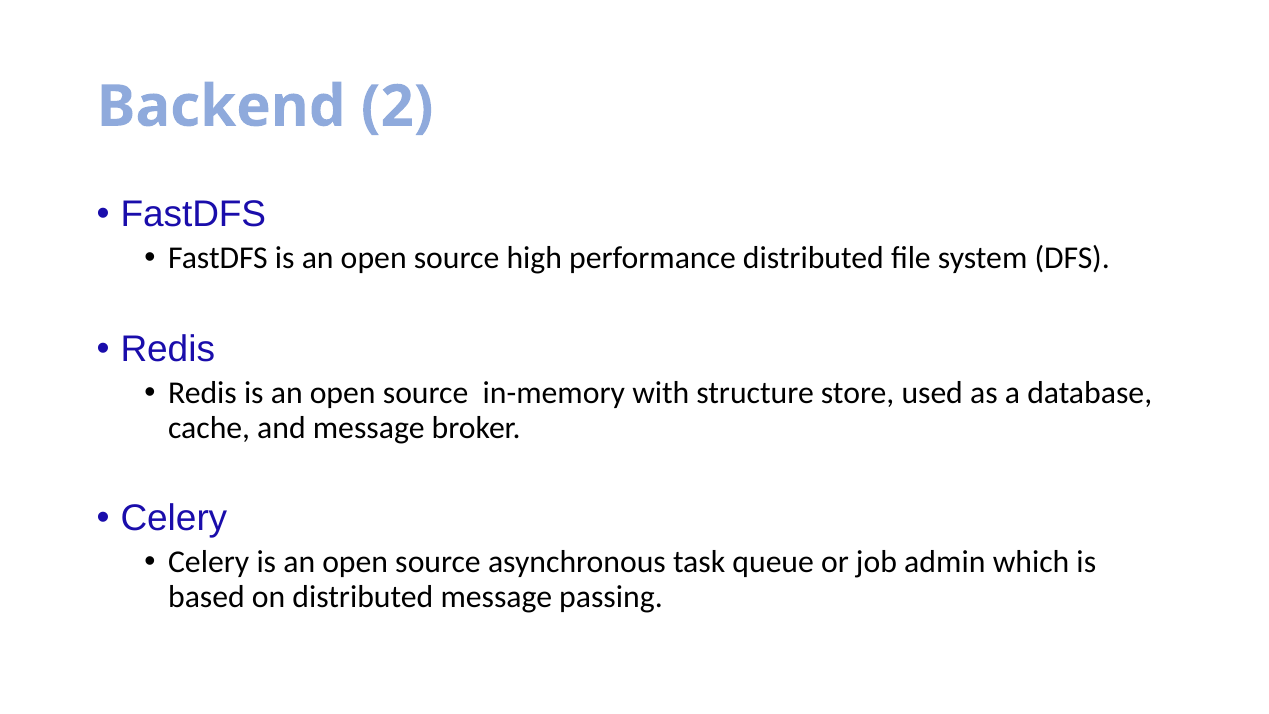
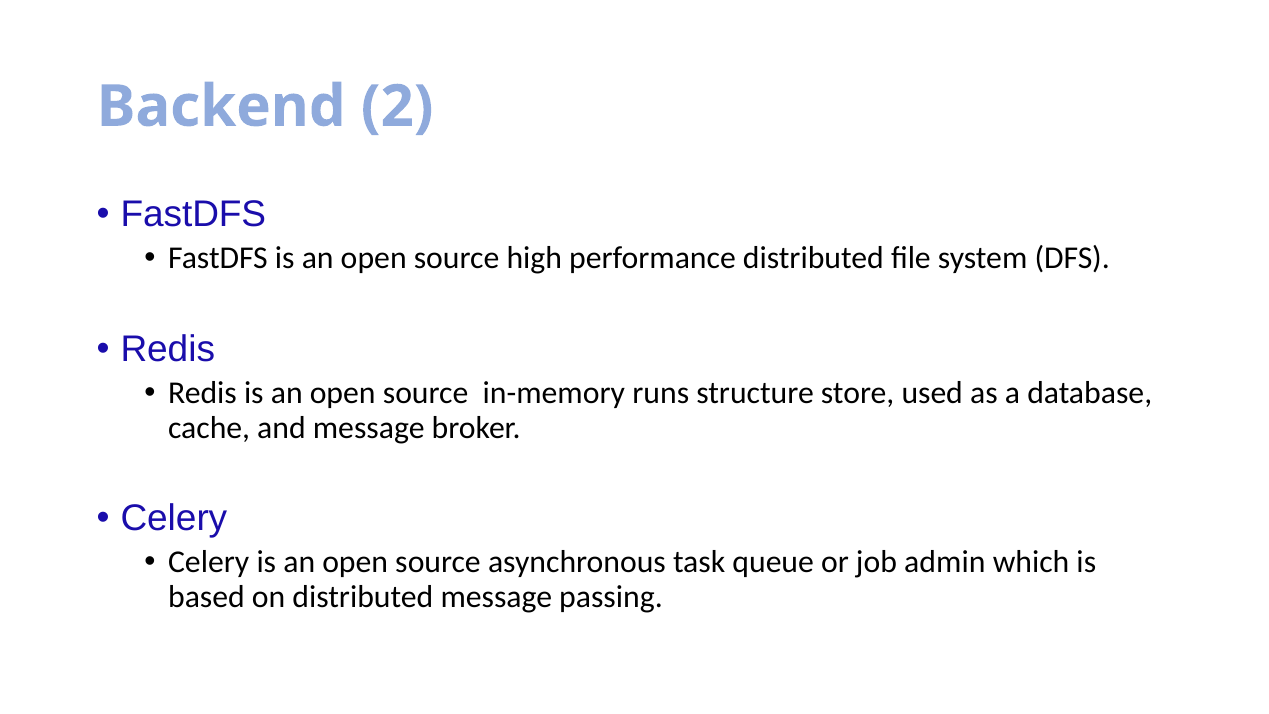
with: with -> runs (661, 393)
